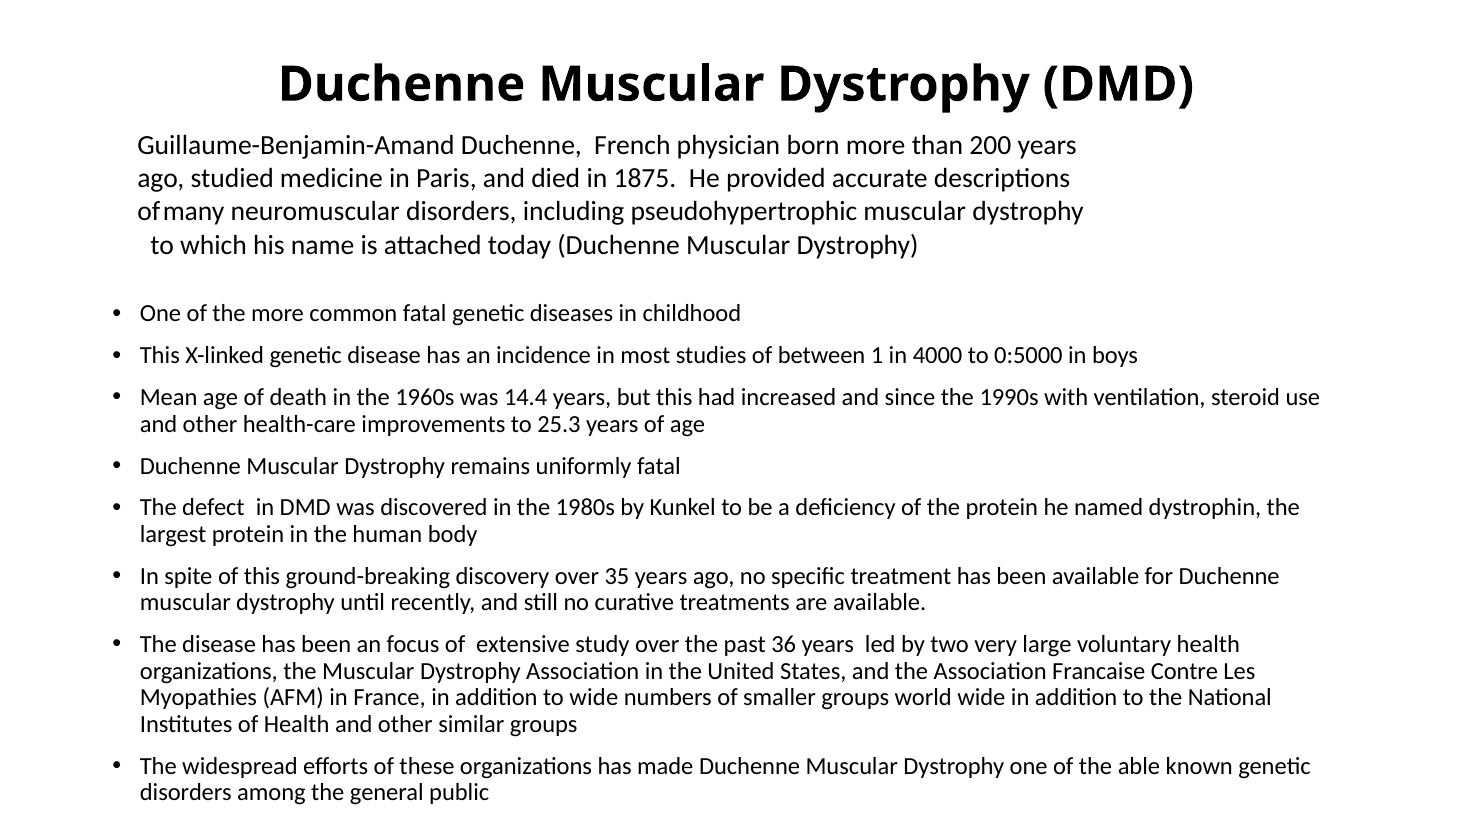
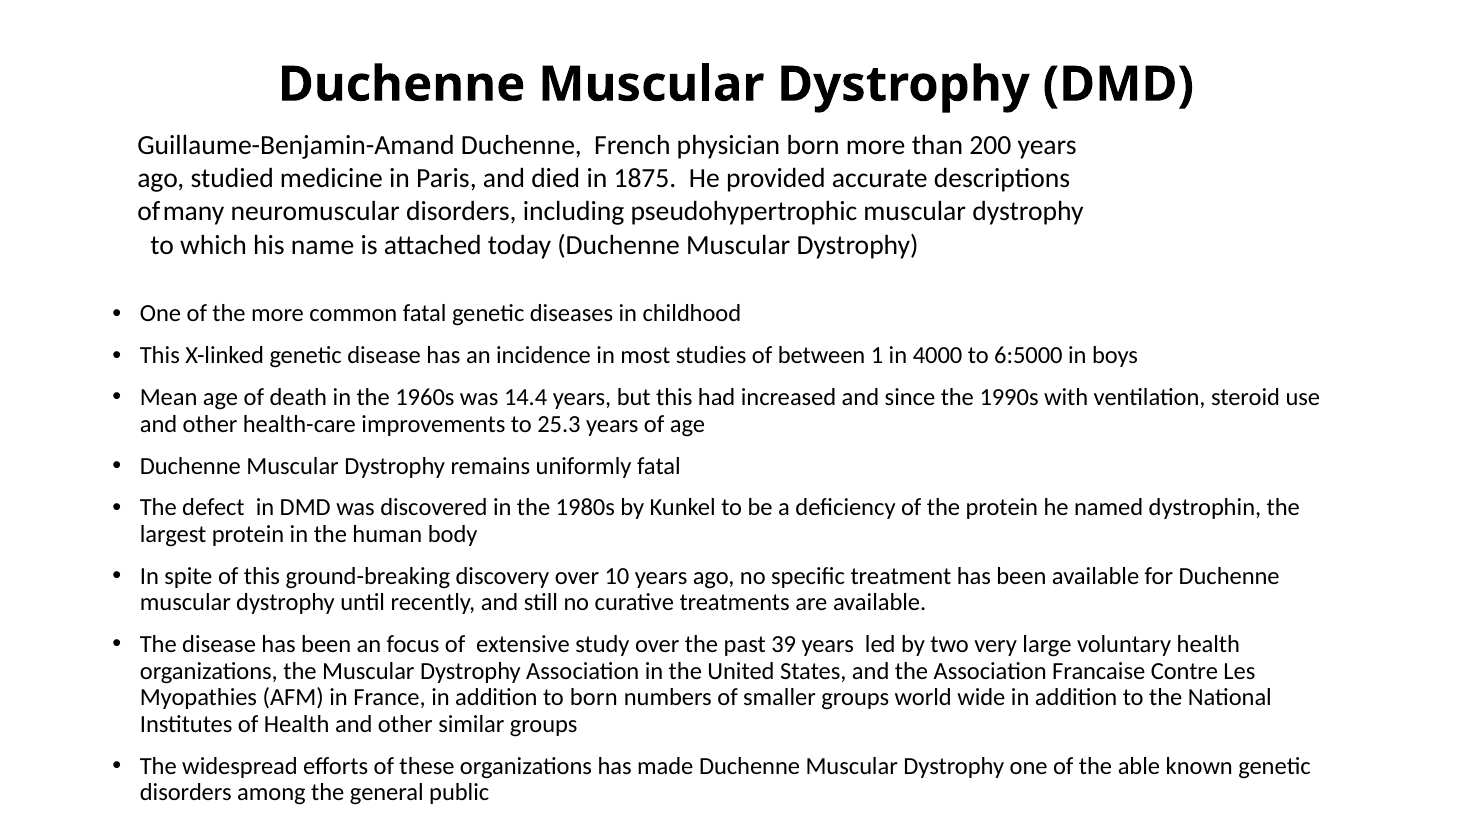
0:5000: 0:5000 -> 6:5000 (1028, 356)
35: 35 -> 10 (617, 576)
36: 36 -> 39 (784, 644)
to wide: wide -> born (594, 697)
